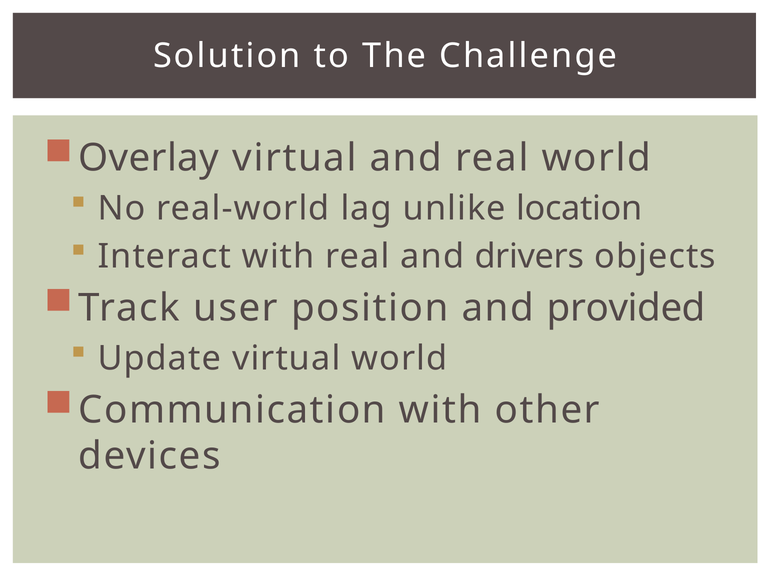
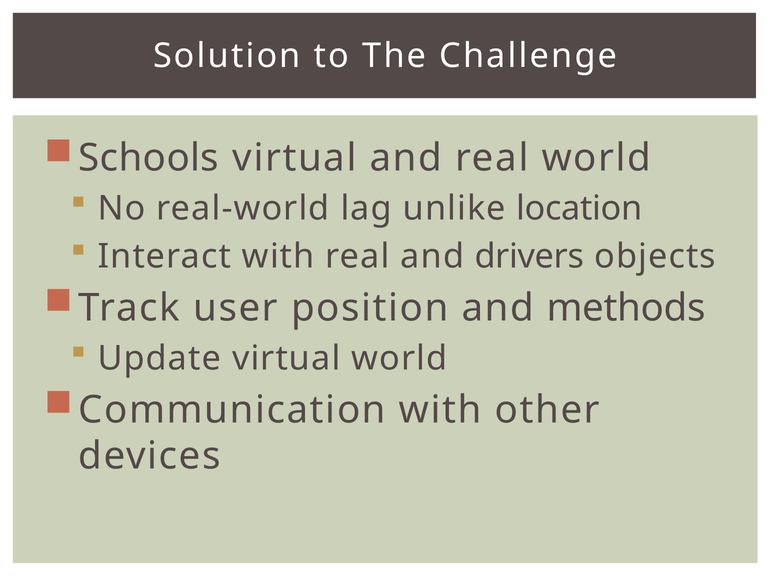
Overlay: Overlay -> Schools (149, 158)
provided: provided -> methods (626, 308)
